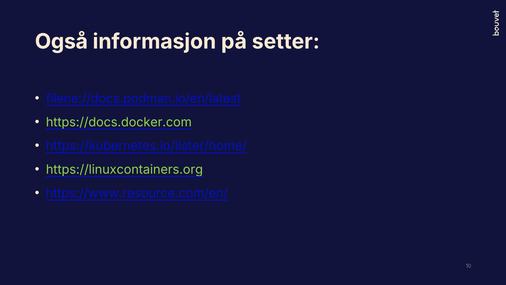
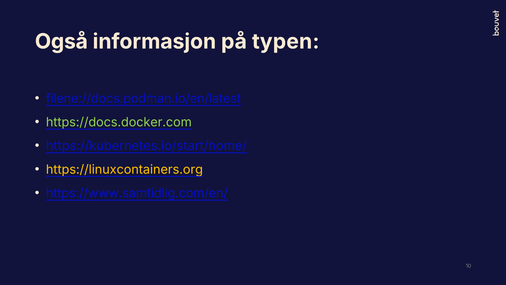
setter: setter -> typen (286, 41)
https://kubernetes.io/lister/home/: https://kubernetes.io/lister/home/ -> https://kubernetes.io/start/home/ (146, 146)
https://linuxcontainers.org colour: light green -> yellow (124, 169)
https://www.resource.com/en/: https://www.resource.com/en/ -> https://www.samtidlig.com/en/ (137, 193)
